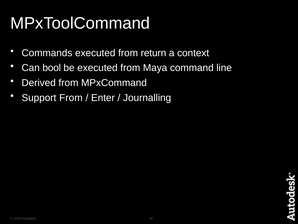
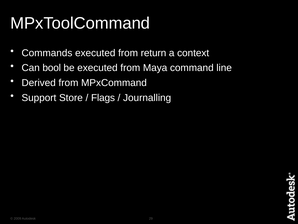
Support From: From -> Store (71, 98)
Enter: Enter -> Flags (103, 98)
